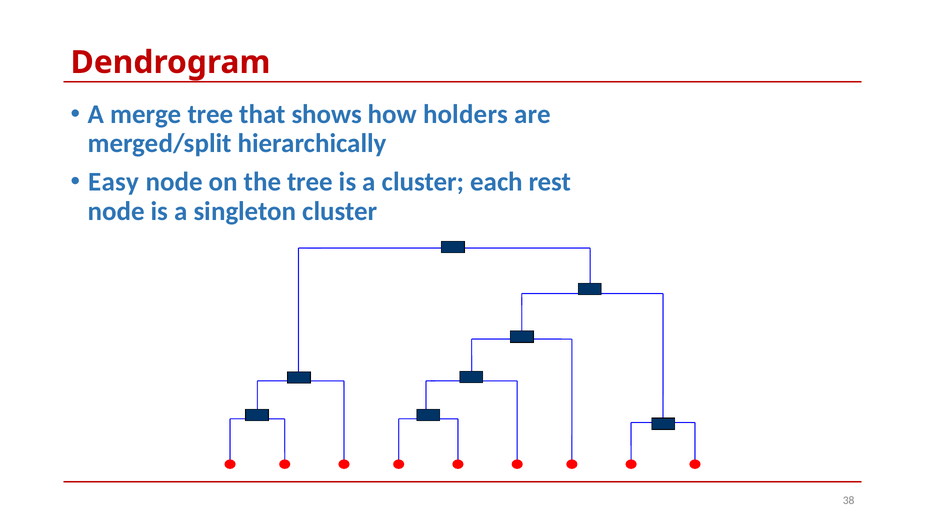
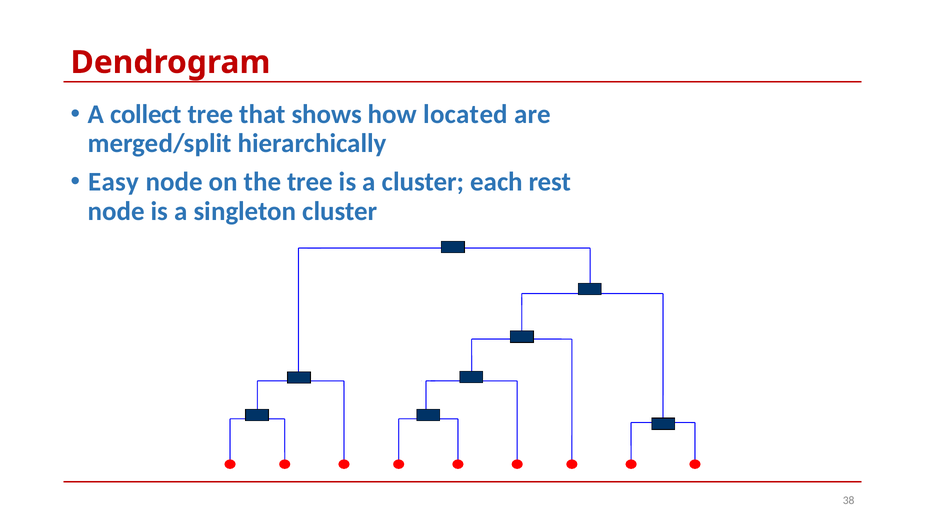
merge: merge -> collect (146, 114)
holders: holders -> located (466, 114)
